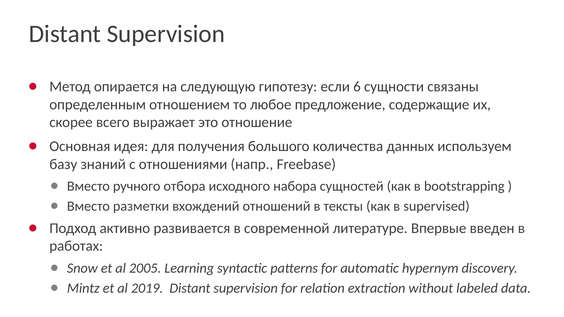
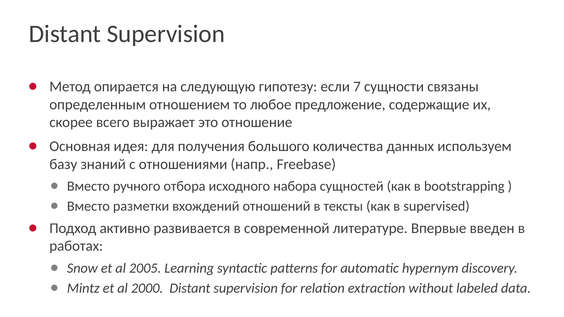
6: 6 -> 7 (357, 87)
2019: 2019 -> 2000 (147, 288)
